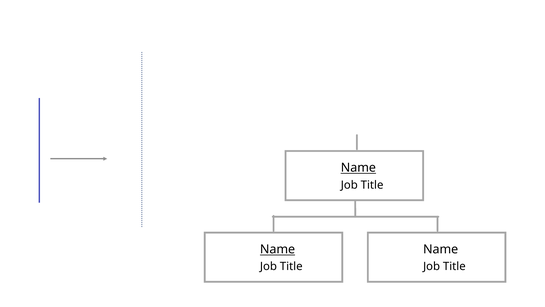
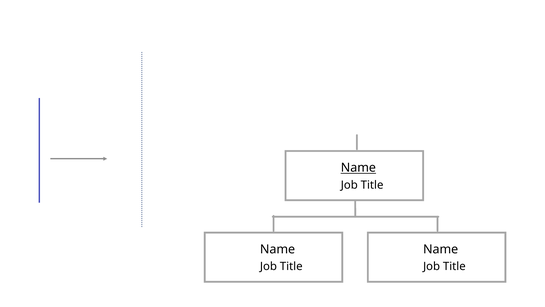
Name underline: present -> none (278, 249)
